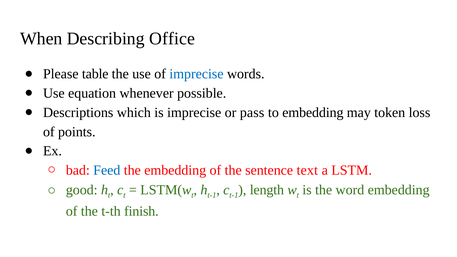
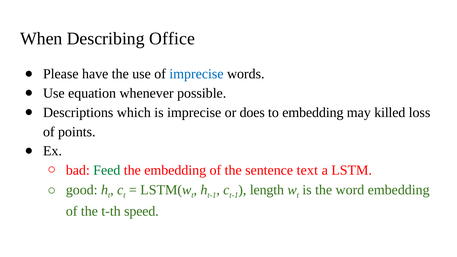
table: table -> have (95, 74)
pass: pass -> does (252, 113)
token: token -> killed (390, 113)
Feed colour: blue -> green (107, 170)
finish: finish -> speed (141, 211)
